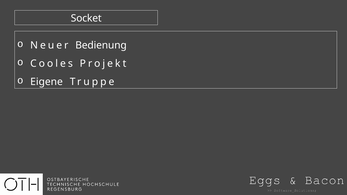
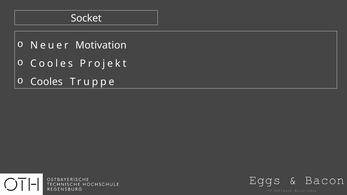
Bedienung: Bedienung -> Motivation (101, 45)
Eigene: Eigene -> Cooles (47, 82)
